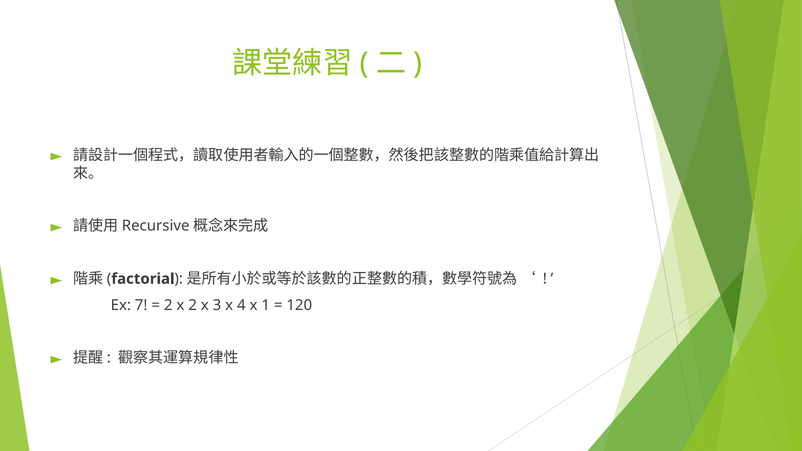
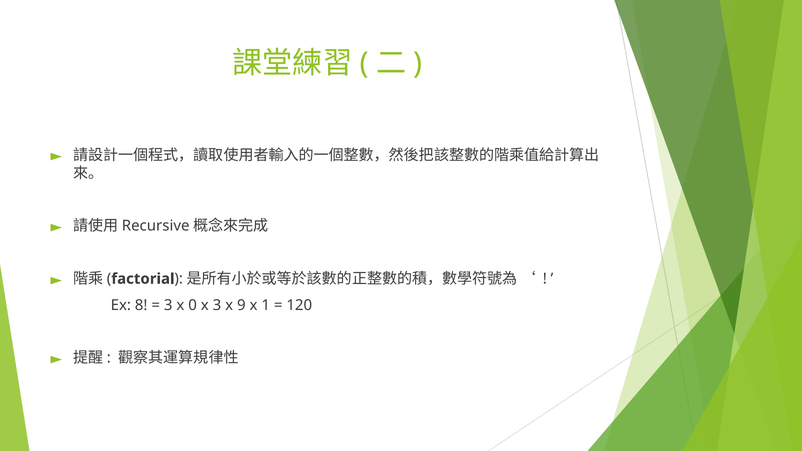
7: 7 -> 8 (141, 305)
2: 2 -> 3 (168, 305)
x 2: 2 -> 0 (193, 305)
4: 4 -> 9 (241, 305)
